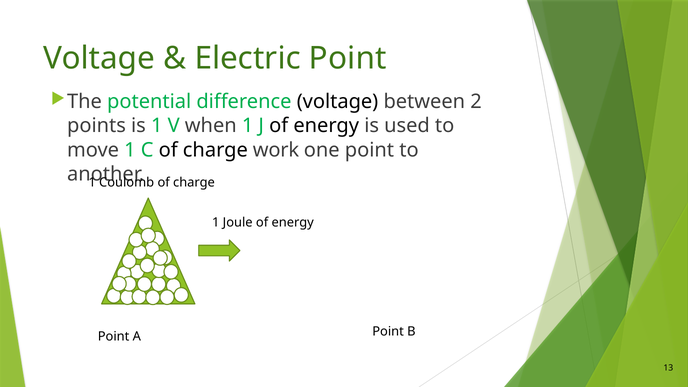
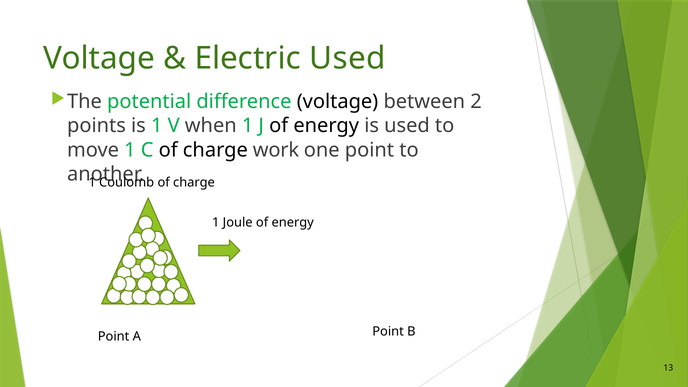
Electric Point: Point -> Used (348, 58)
